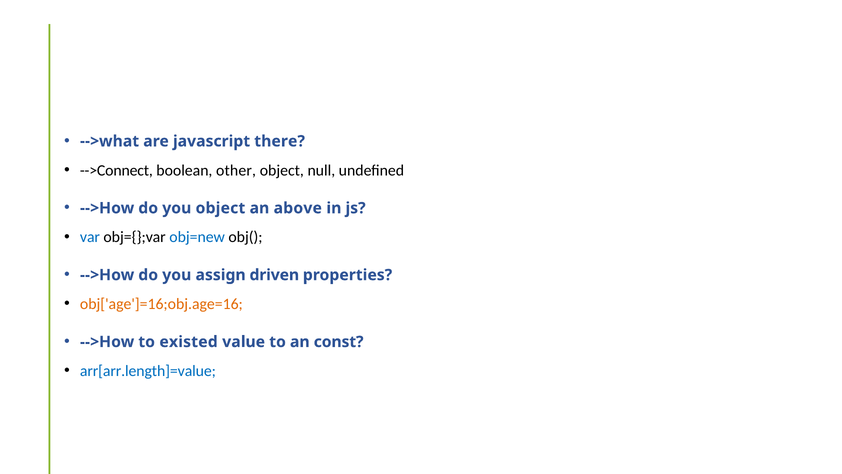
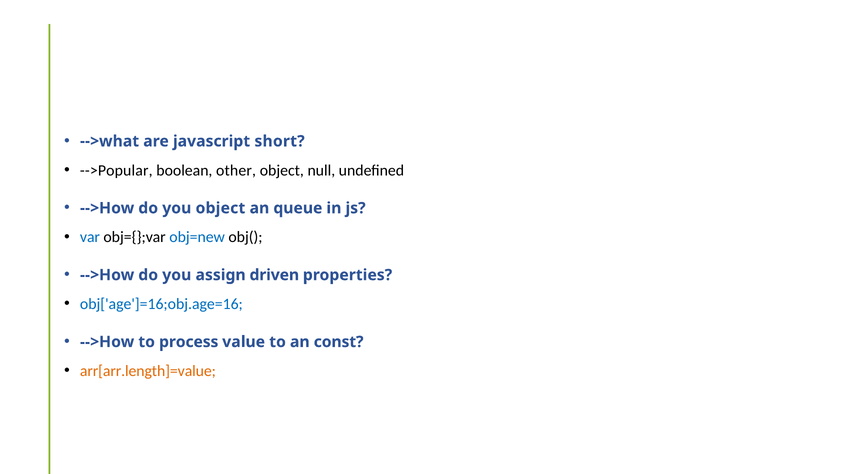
there: there -> short (280, 141)
-->Connect: -->Connect -> -->Popular (116, 170)
above: above -> queue (298, 208)
obj['age']=16;obj.age=16 colour: orange -> blue (161, 304)
existed: existed -> process (189, 342)
arr[arr.length]=value colour: blue -> orange (148, 371)
